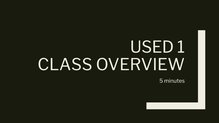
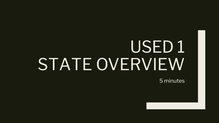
CLASS: CLASS -> STATE (65, 65)
